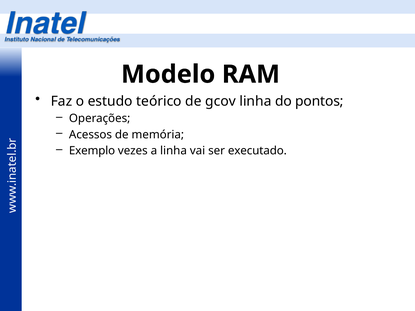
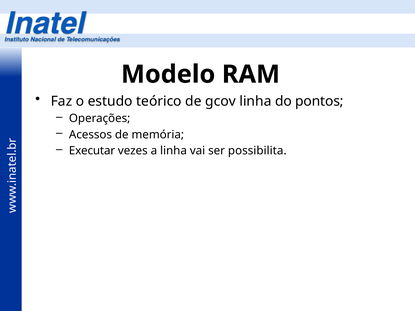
Exemplo: Exemplo -> Executar (92, 151)
executado: executado -> possibilita (257, 151)
